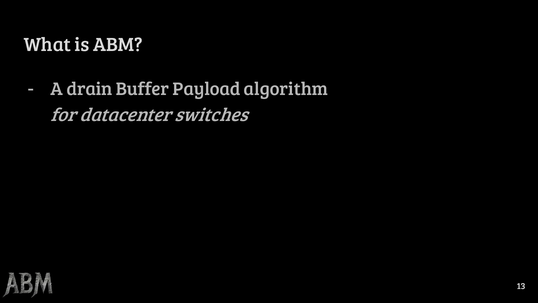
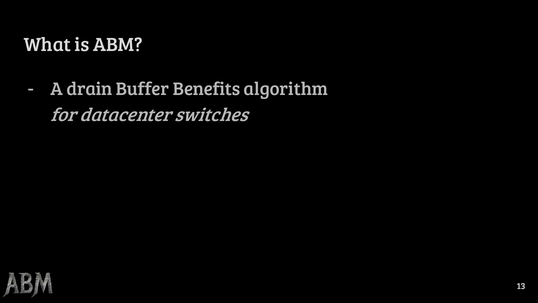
Payload: Payload -> Benefits (207, 89)
